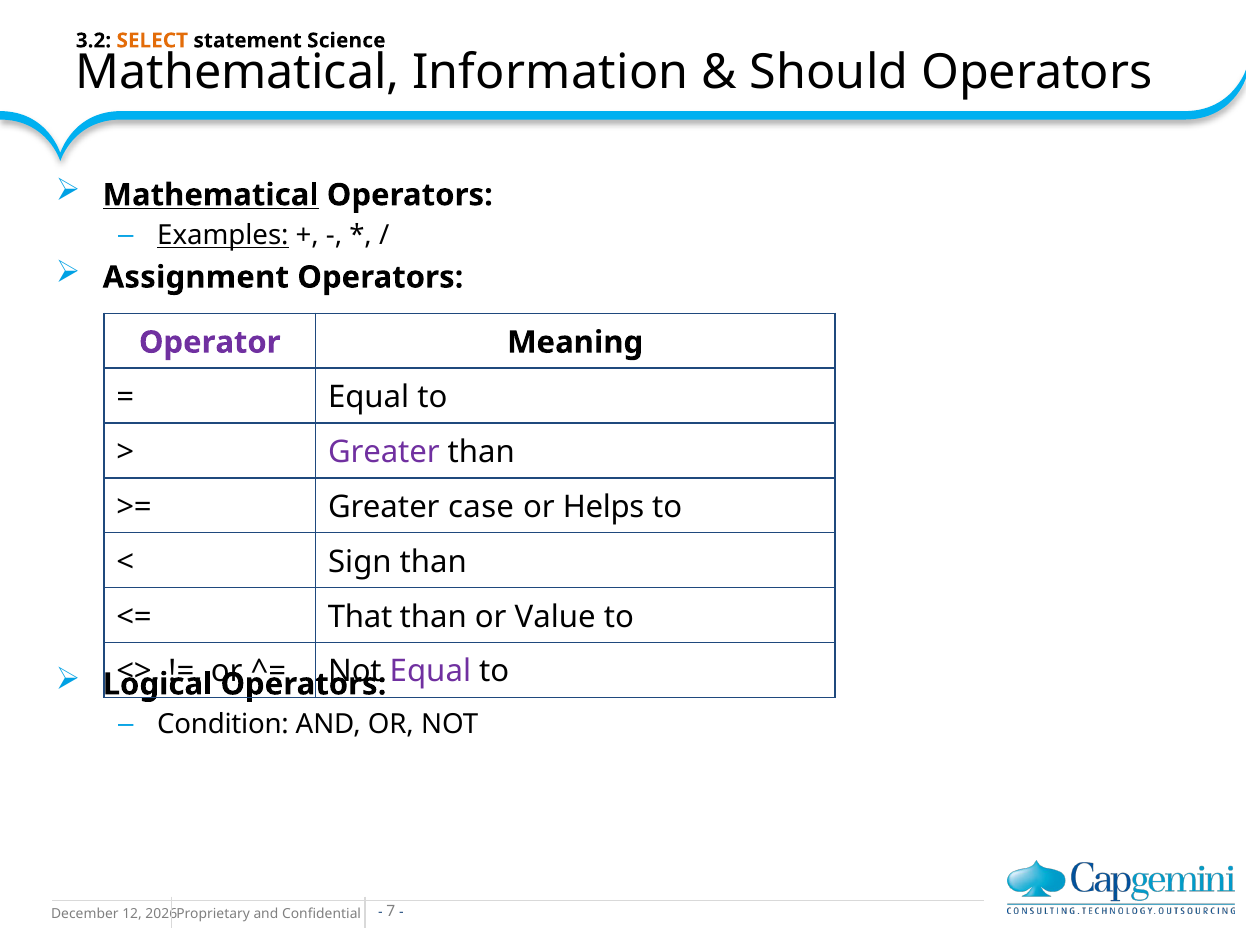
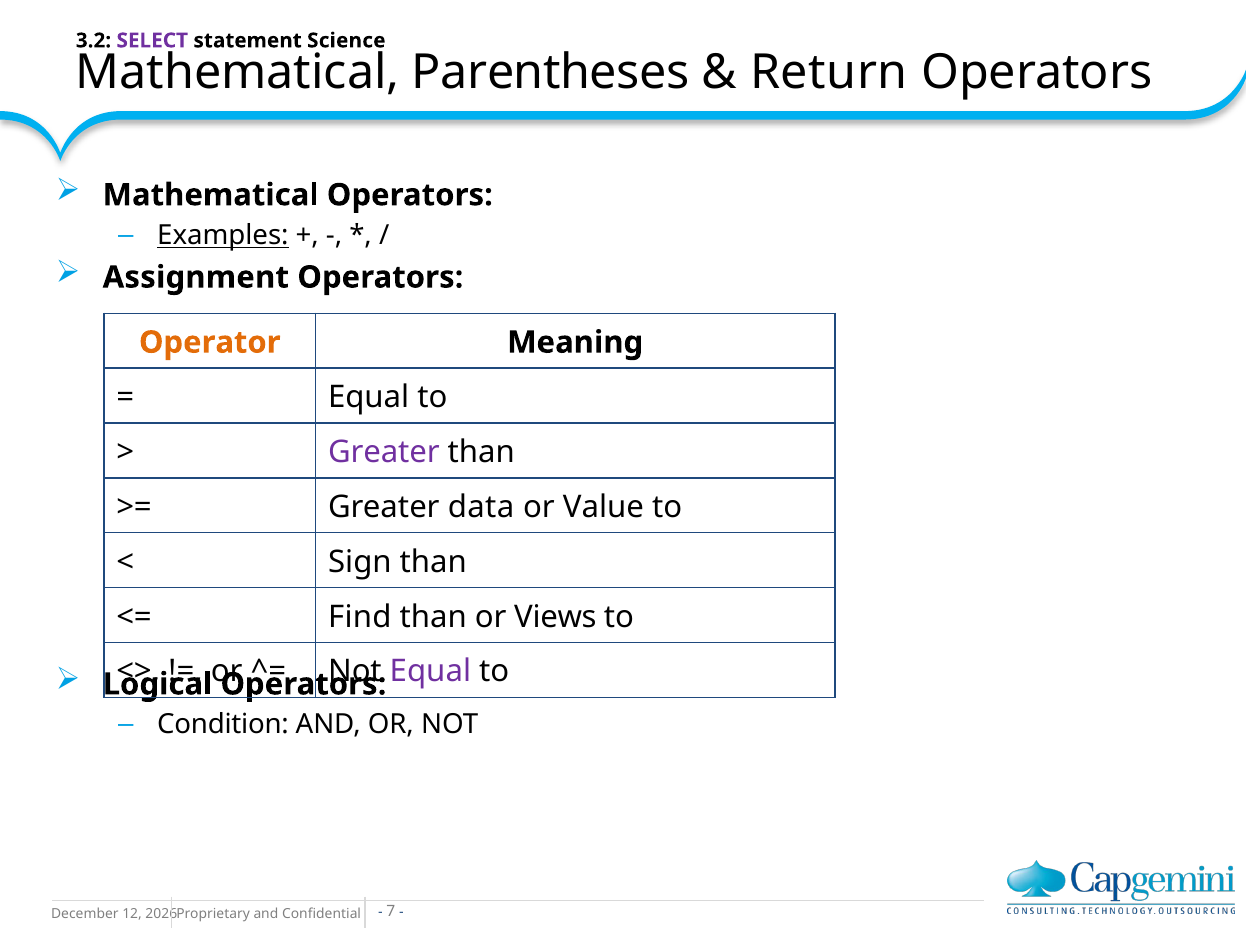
SELECT colour: orange -> purple (152, 41)
Information: Information -> Parentheses (551, 73)
Should: Should -> Return (829, 73)
Mathematical underline: present -> none (211, 195)
Operator colour: purple -> orange (210, 343)
case: case -> data (481, 507)
Helps: Helps -> Value (603, 507)
That: That -> Find (360, 617)
Value: Value -> Views (555, 617)
